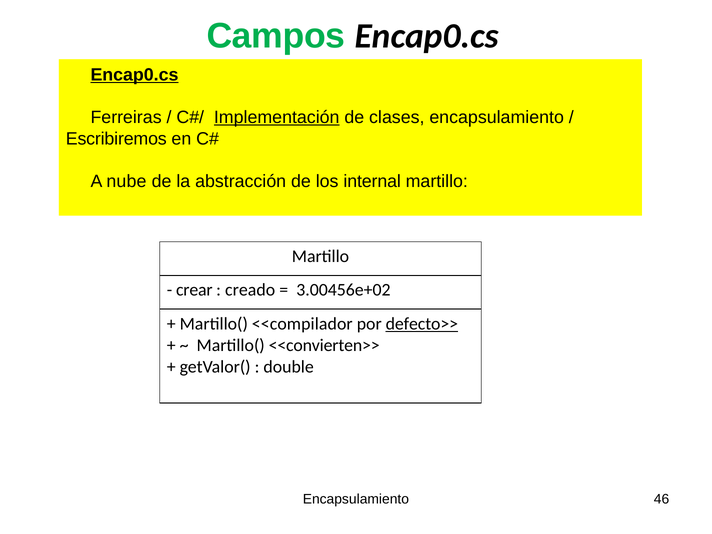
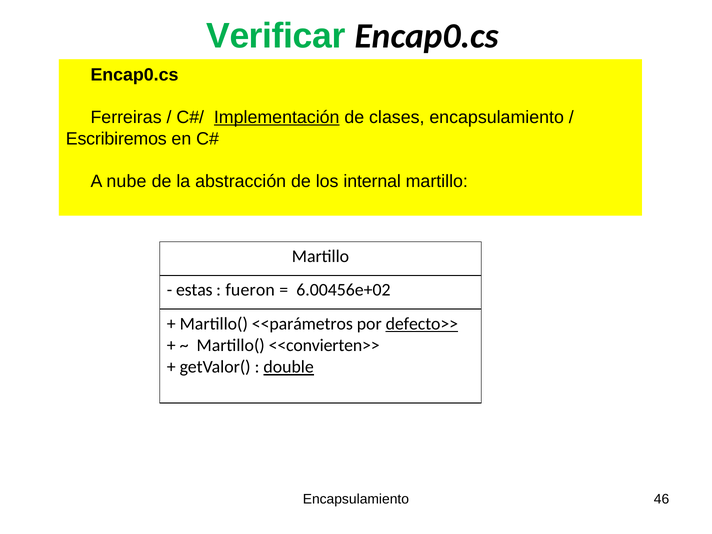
Campos: Campos -> Verificar (276, 36)
Encap0.cs underline: present -> none (134, 75)
crear: crear -> estas (194, 290)
creado: creado -> fueron (250, 290)
3.00456e+02: 3.00456e+02 -> 6.00456e+02 (343, 290)
<<compilador: <<compilador -> <<parámetros (302, 324)
double underline: none -> present (289, 367)
